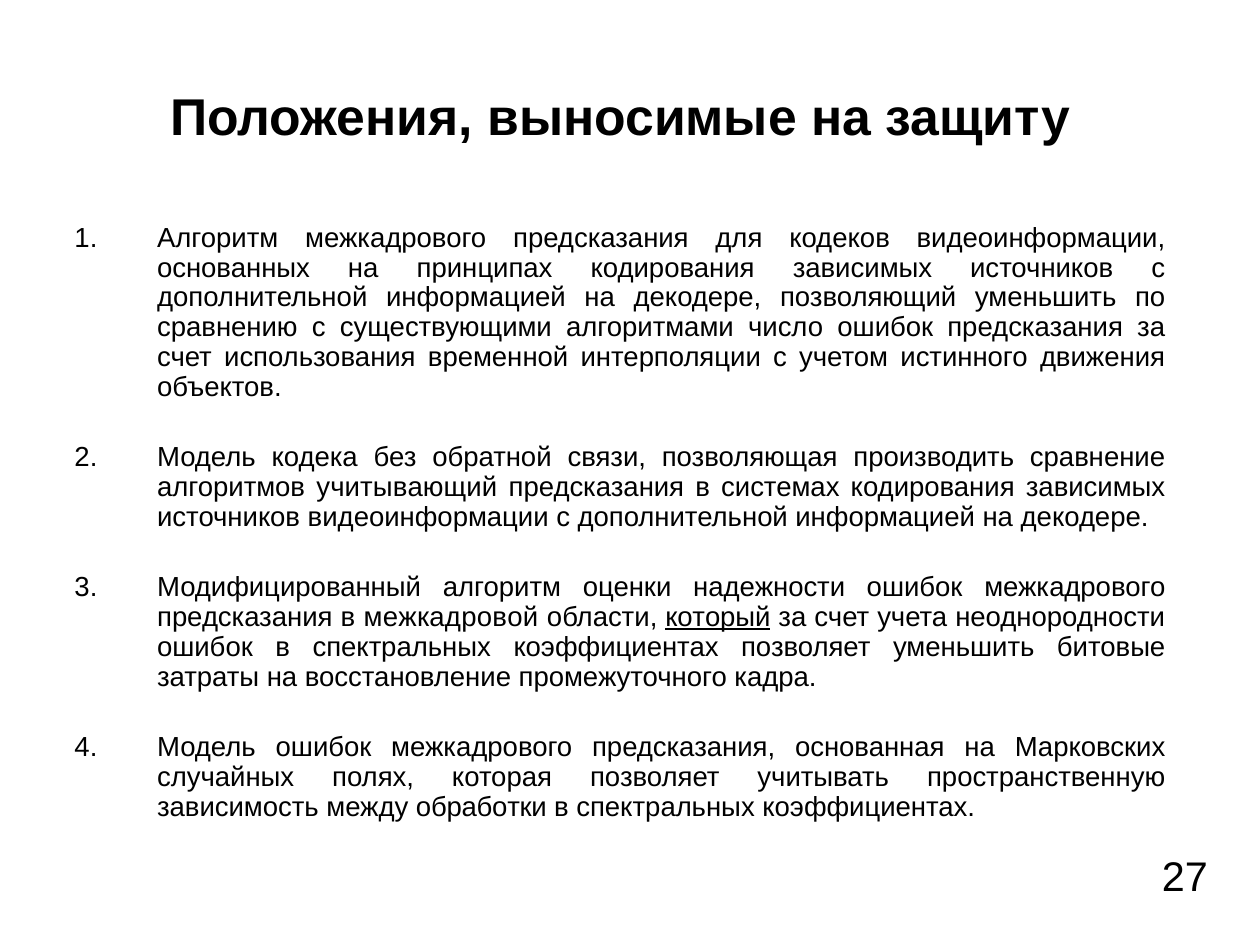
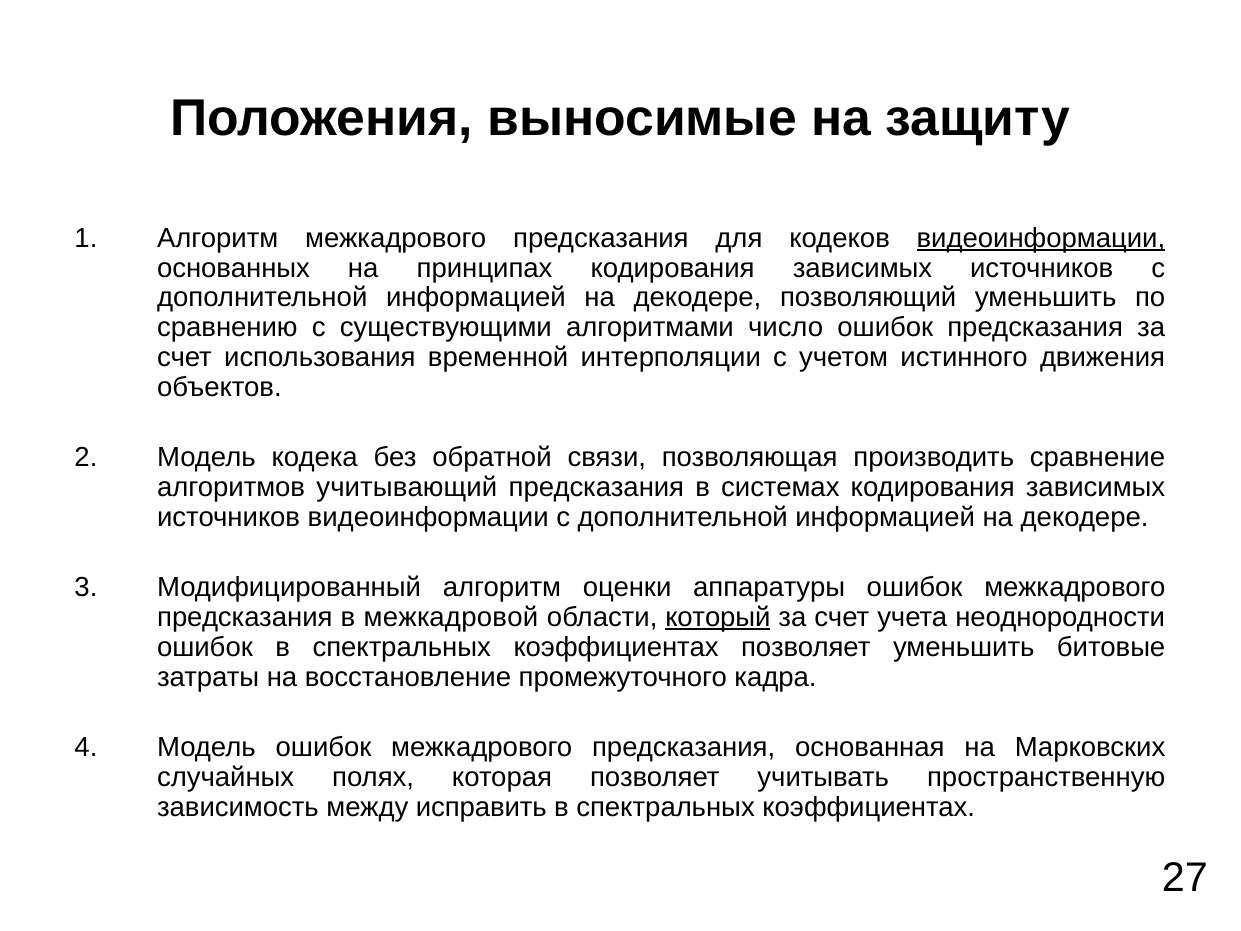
видеоинформации underline: none -> present (1041, 238)
надежности: надежности -> аппаратуры (769, 587)
обработки: обработки -> исправить (481, 807)
